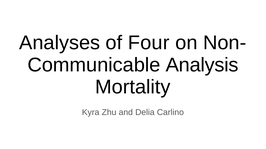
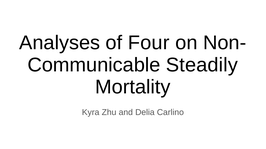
Analysis: Analysis -> Steadily (202, 65)
